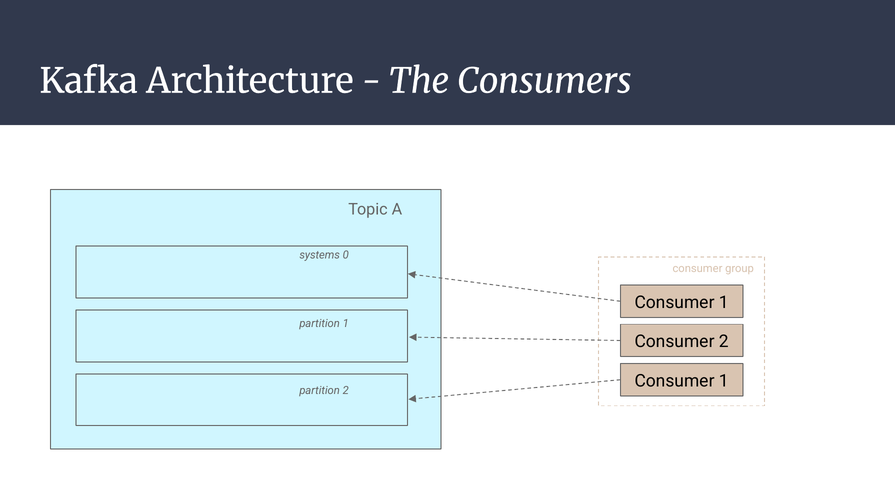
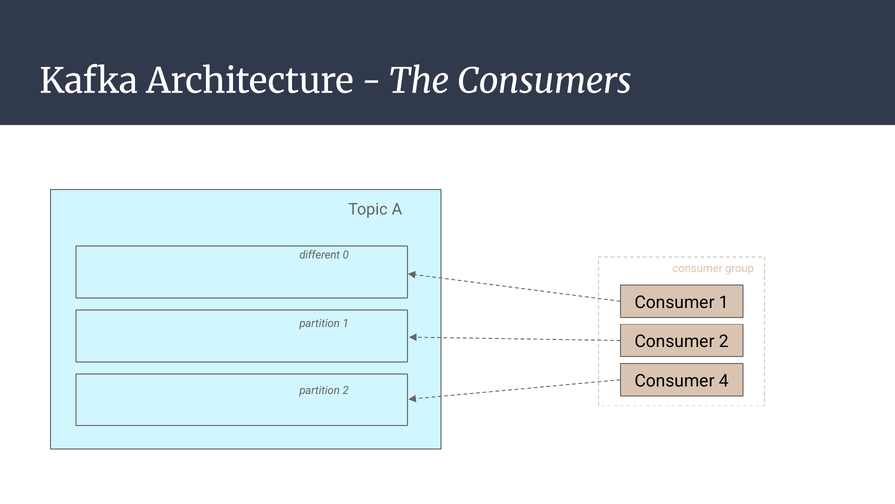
systems: systems -> different (320, 255)
1: 1 -> 4 (724, 381)
